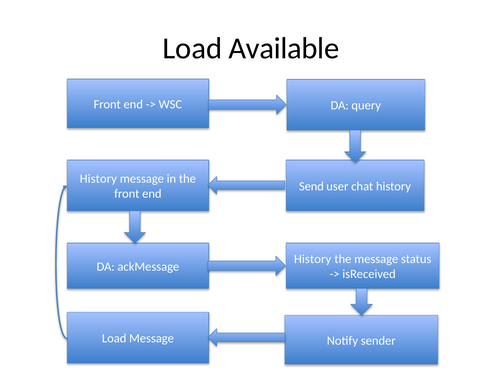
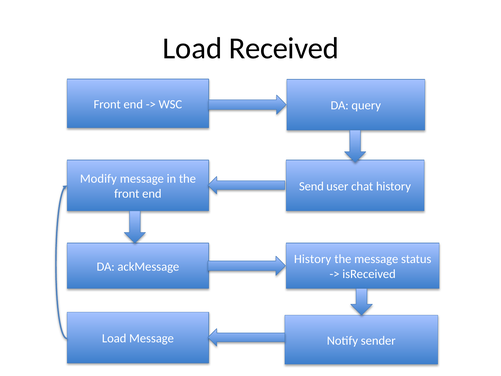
Available: Available -> Received (284, 48)
History: History -> Modify (98, 179)
